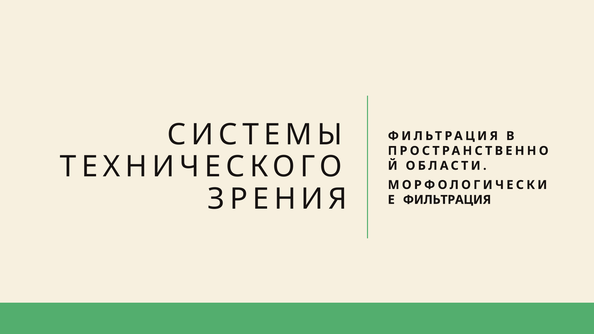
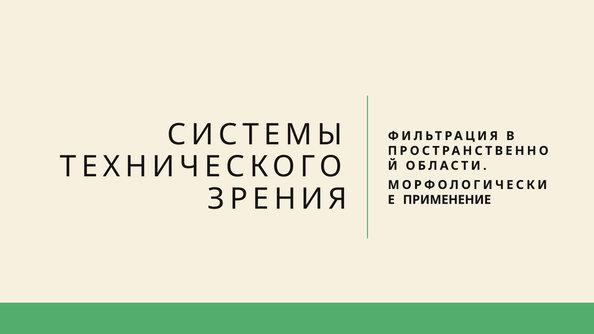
ФИЛЬТРАЦИЯ: ФИЛЬТРАЦИЯ -> ПРИМЕНЕНИЕ (447, 200)
